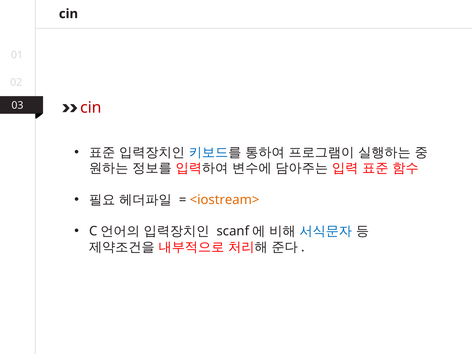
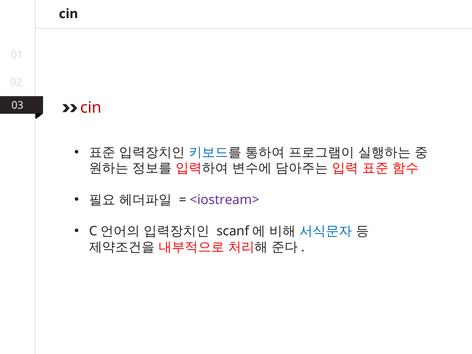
<iostream> colour: orange -> purple (225, 200)
